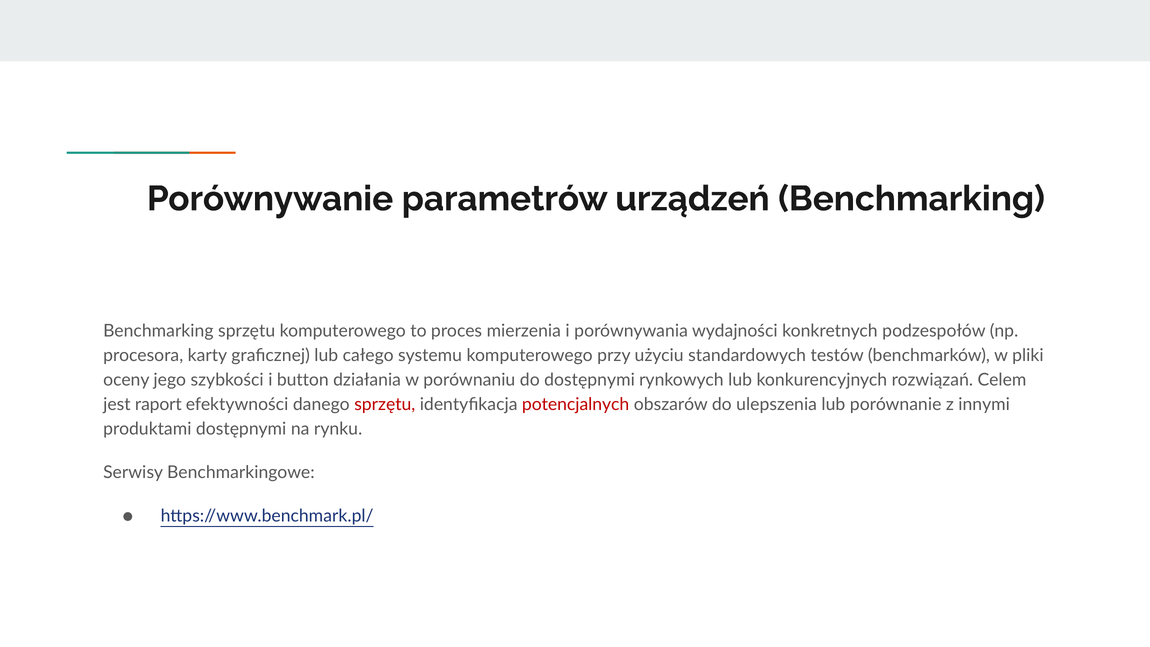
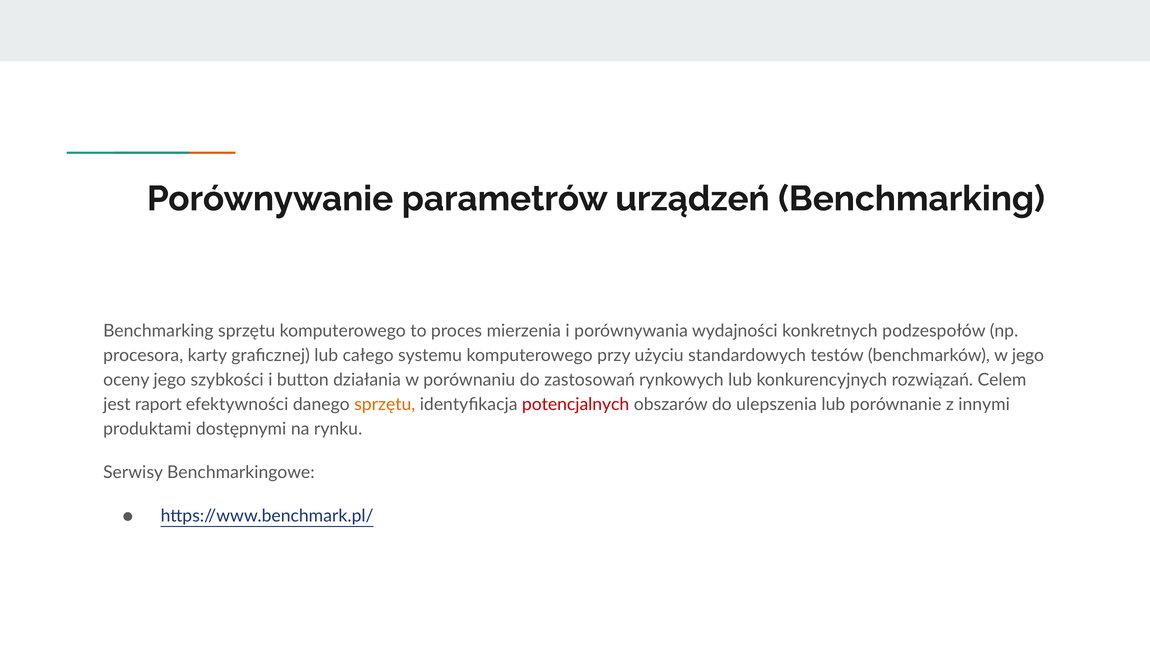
w pliki: pliki -> jego (1028, 356)
do dostępnymi: dostępnymi -> zastosowań (590, 380)
sprzętu colour: red -> orange (385, 404)
